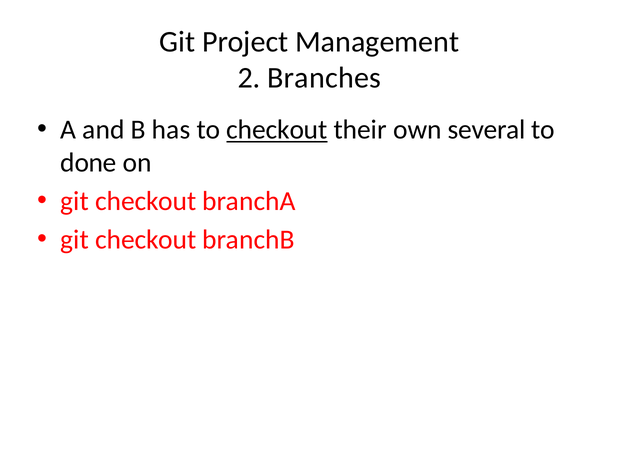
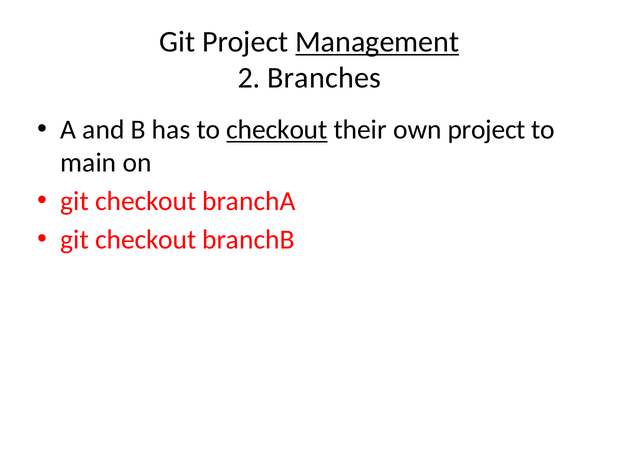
Management underline: none -> present (377, 42)
own several: several -> project (487, 130)
done: done -> main (88, 163)
